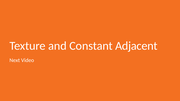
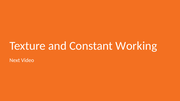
Adjacent: Adjacent -> Working (136, 46)
